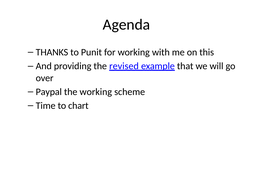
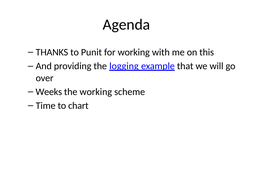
revised: revised -> logging (124, 66)
Paypal: Paypal -> Weeks (49, 92)
